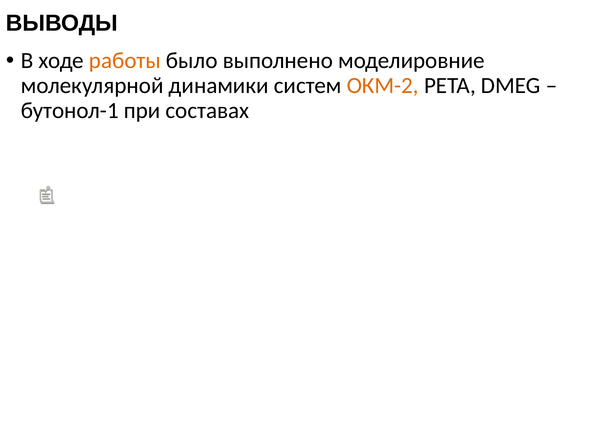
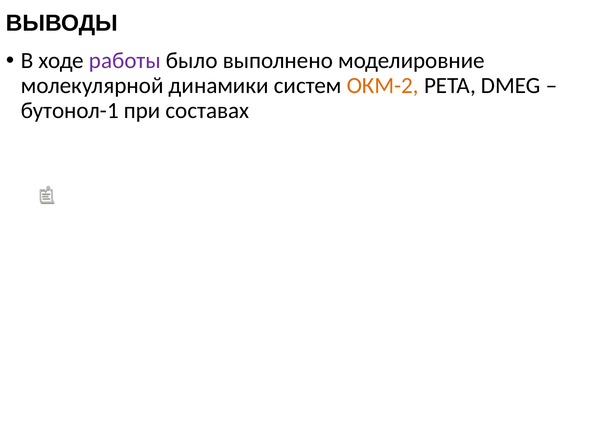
работы colour: orange -> purple (125, 61)
